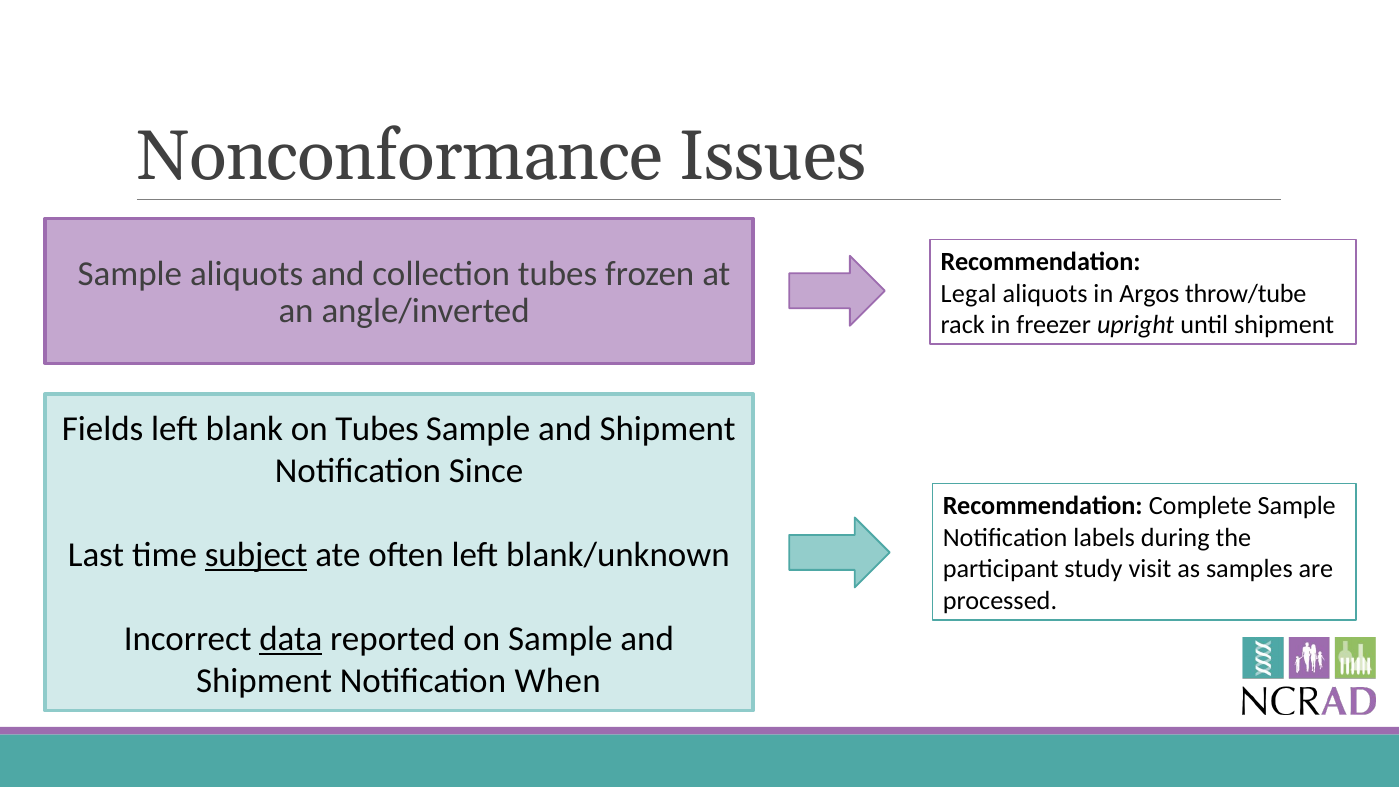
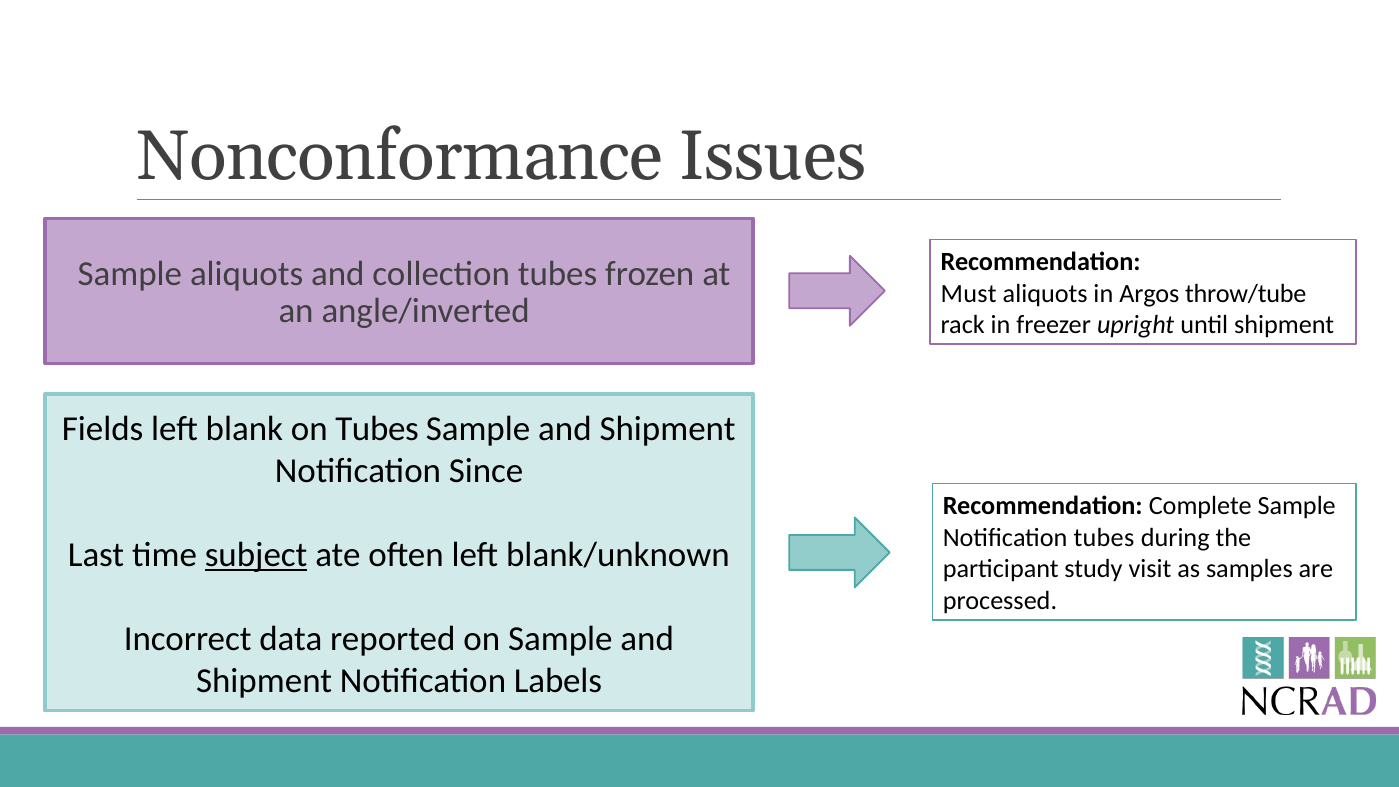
Legal: Legal -> Must (969, 294)
Notification labels: labels -> tubes (1104, 538)
data underline: present -> none (291, 639)
When: When -> Labels (558, 681)
